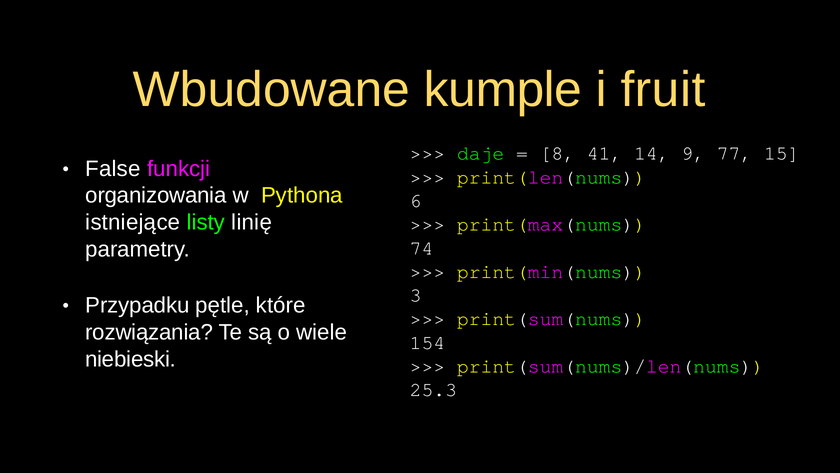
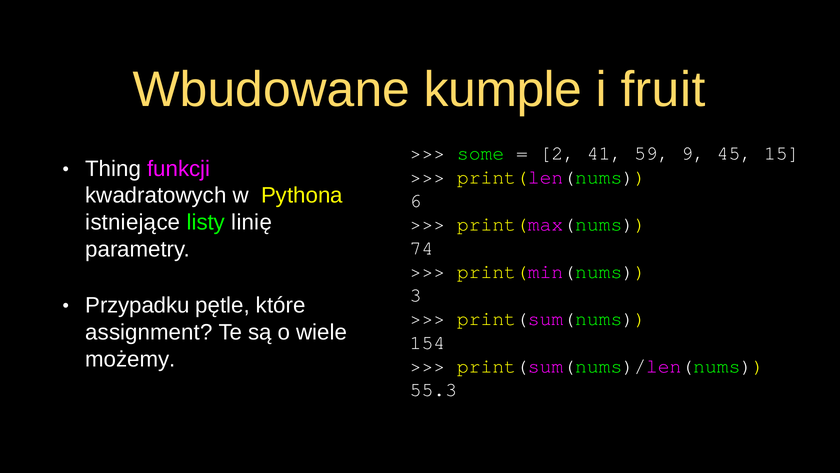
daje: daje -> some (481, 153)
8: 8 -> 2 (557, 153)
14: 14 -> 59 (652, 153)
77: 77 -> 45 (735, 153)
False: False -> Thing (113, 169)
organizowania: organizowania -> kwadratowych (156, 195)
rozwiązania: rozwiązania -> assignment (149, 332)
niebieski: niebieski -> możemy (130, 359)
25.3: 25.3 -> 55.3 (433, 390)
